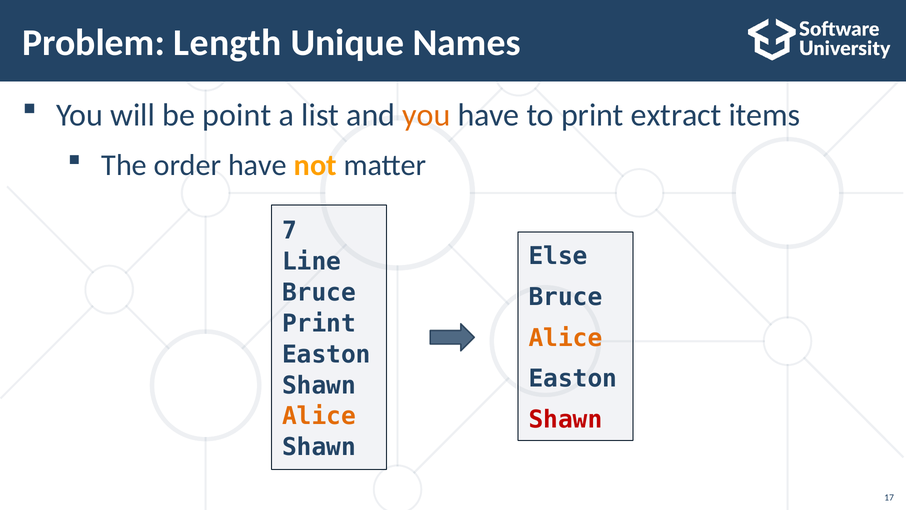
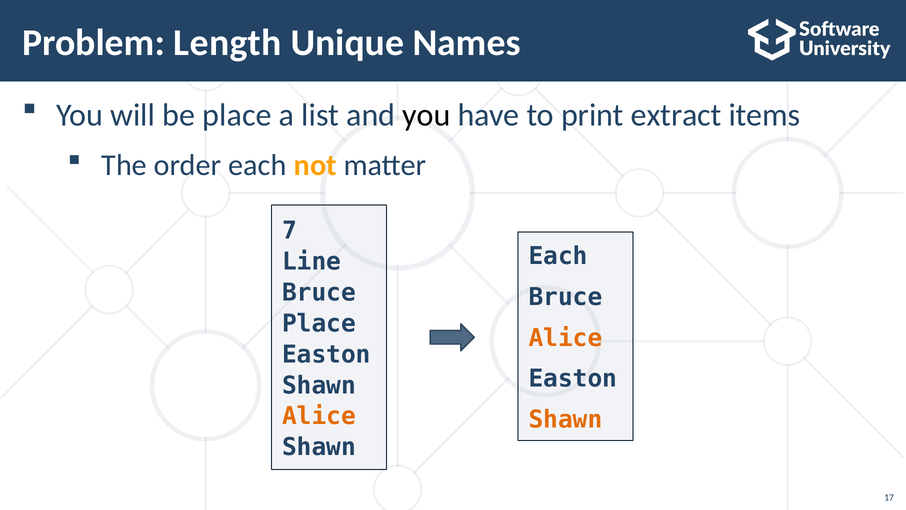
be point: point -> place (237, 115)
you colour: orange -> black (426, 115)
order have: have -> each (257, 165)
Else: Else -> Each (558, 256)
Print: Print -> Place (319, 323)
Shawn colour: red -> orange (565, 419)
